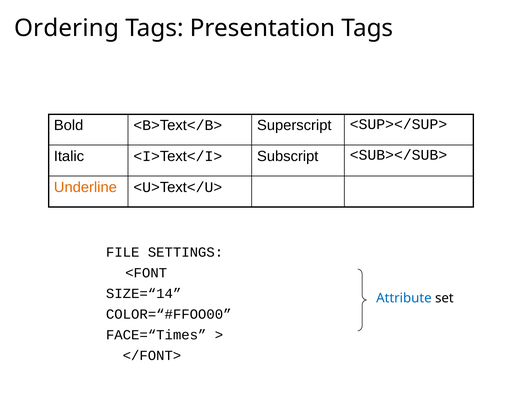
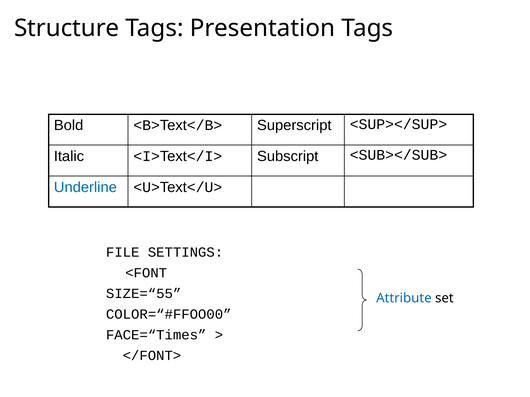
Ordering: Ordering -> Structure (67, 28)
Underline colour: orange -> blue (85, 187)
SIZE=“14: SIZE=“14 -> SIZE=“55 (144, 294)
